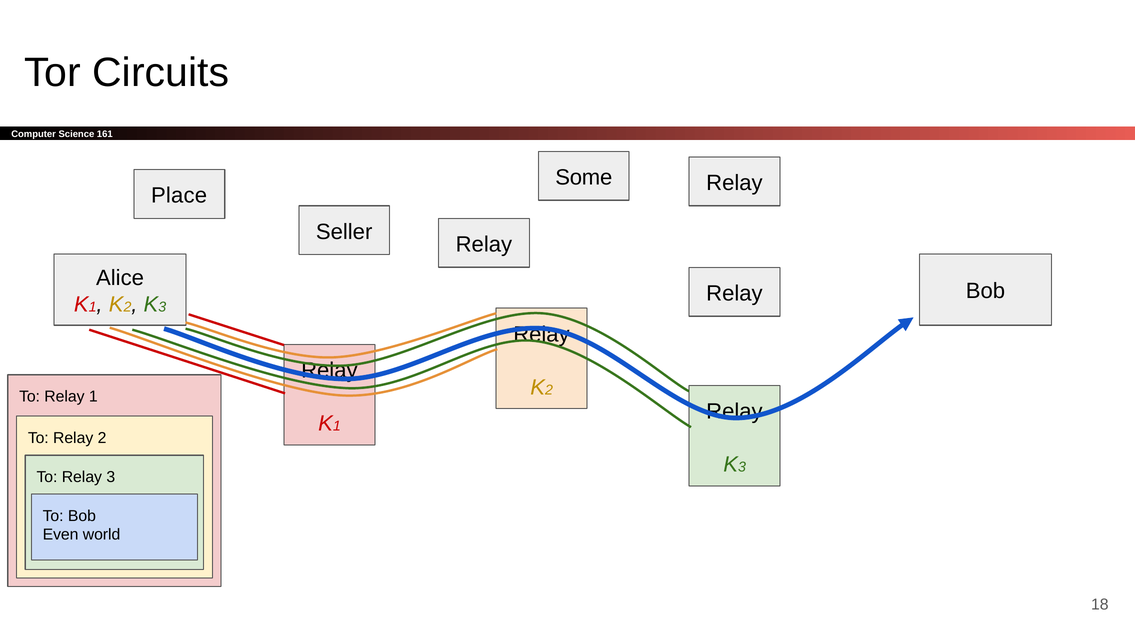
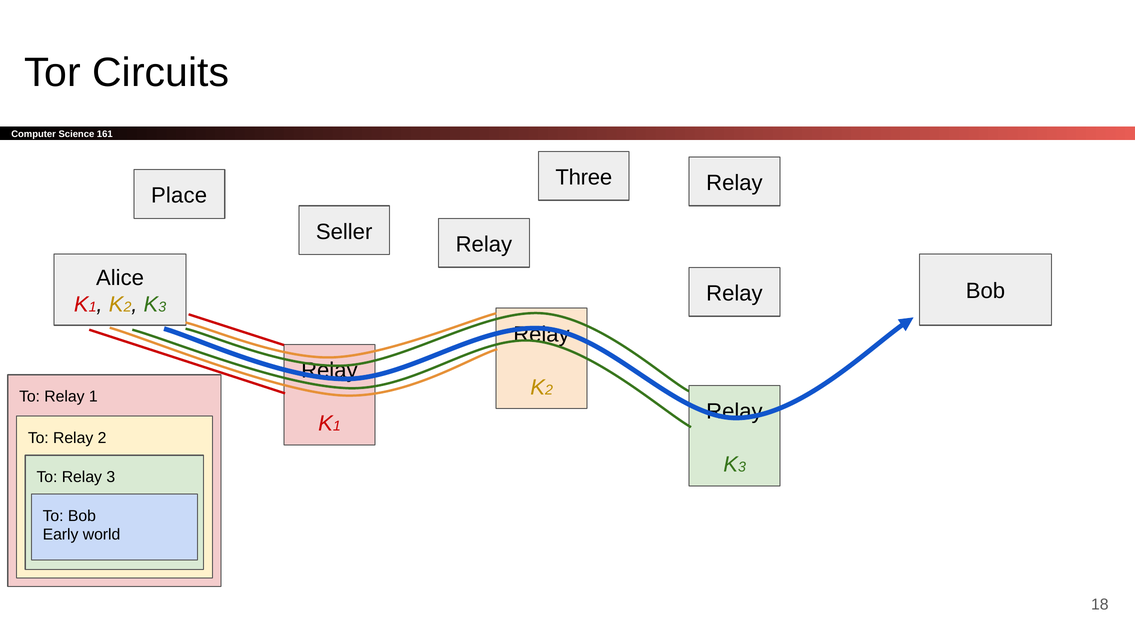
Some: Some -> Three (584, 177)
Even: Even -> Early (61, 534)
